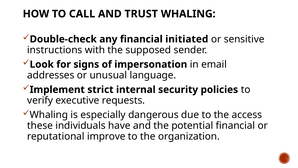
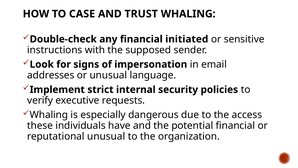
CALL: CALL -> CASE (82, 14)
reputational improve: improve -> unusual (106, 136)
